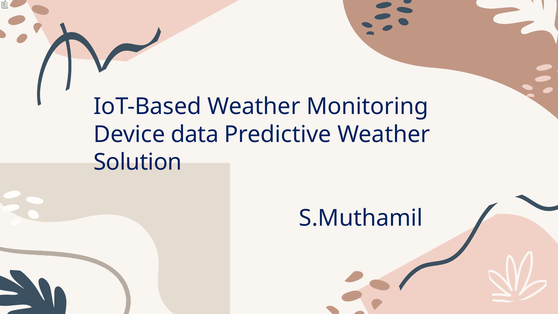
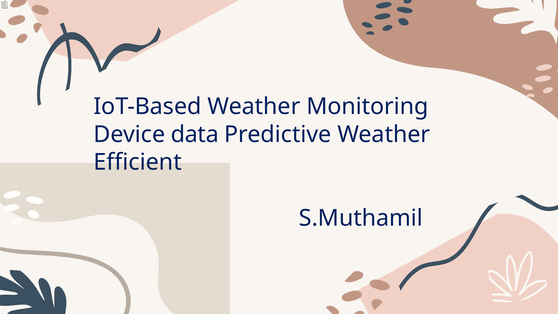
Solution: Solution -> Efficient (138, 162)
